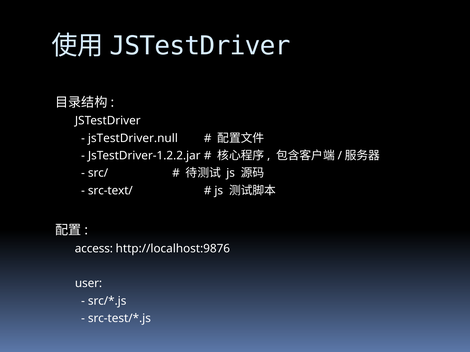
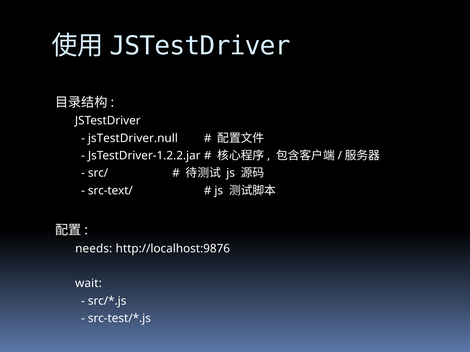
access: access -> needs (94, 249)
user: user -> wait (88, 284)
